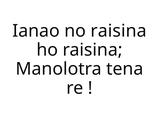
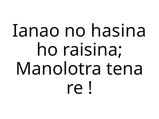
no raisina: raisina -> hasina (118, 31)
